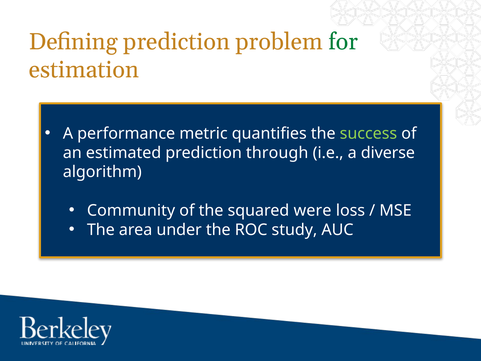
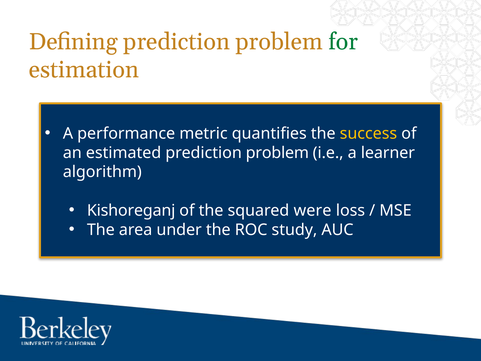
success colour: light green -> yellow (368, 133)
estimated prediction through: through -> problem (277, 153)
diverse: diverse -> learner (388, 153)
Community: Community -> Kishoreganj (131, 210)
